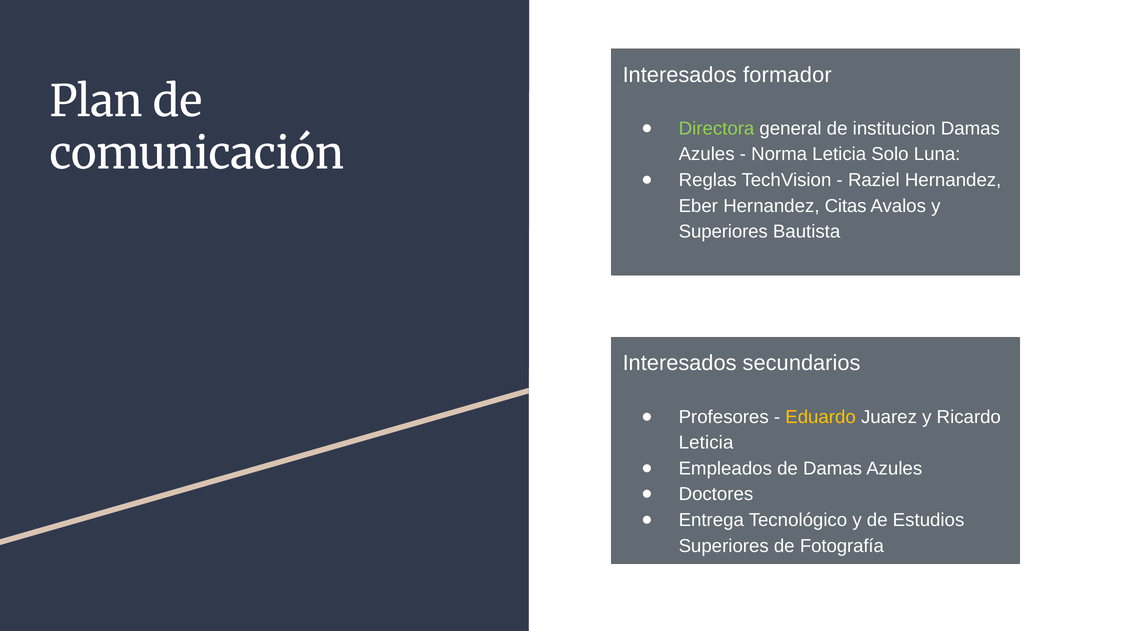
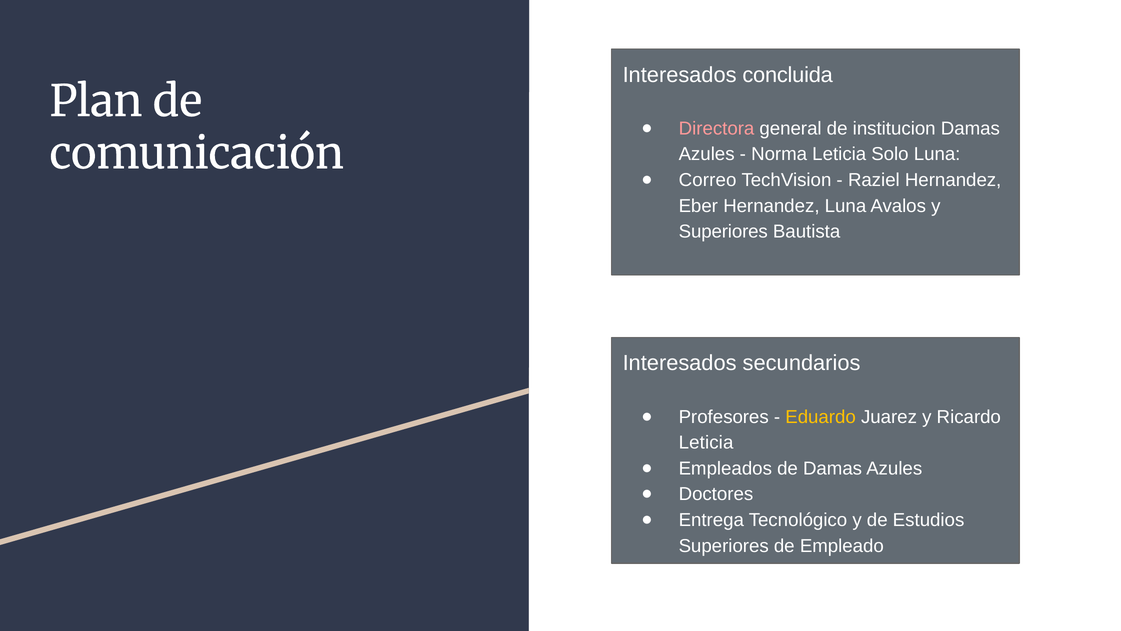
formador: formador -> concluida (788, 75)
Directora colour: light green -> pink (717, 128)
Reglas: Reglas -> Correo (708, 180)
Hernandez Citas: Citas -> Luna (845, 206)
Fotografía: Fotografía -> Empleado (842, 546)
